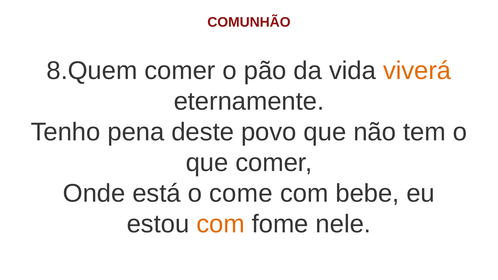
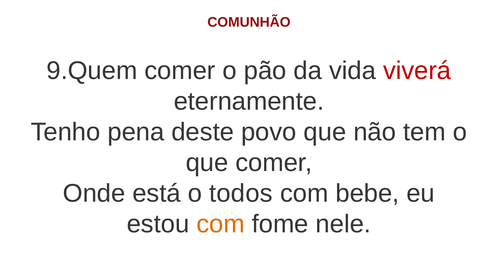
8.Quem: 8.Quem -> 9.Quem (92, 71)
viverá colour: orange -> red (417, 71)
come: come -> todos (241, 194)
